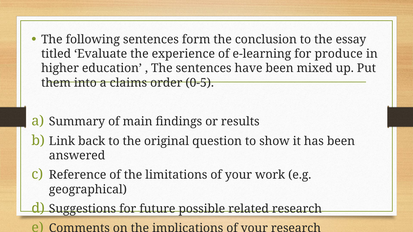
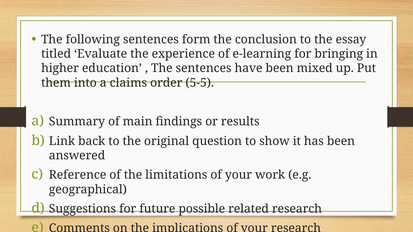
produce: produce -> bringing (339, 54)
0-5: 0-5 -> 5-5 (200, 83)
